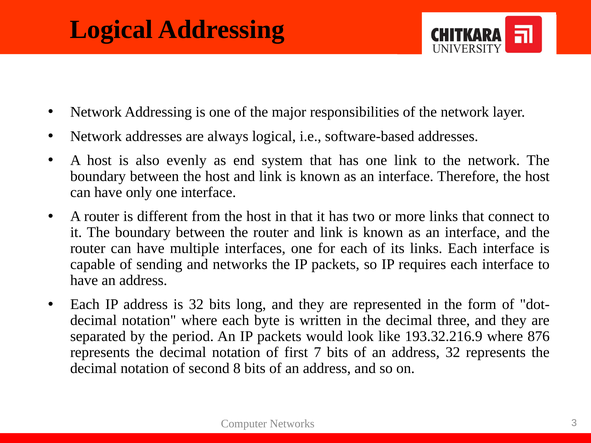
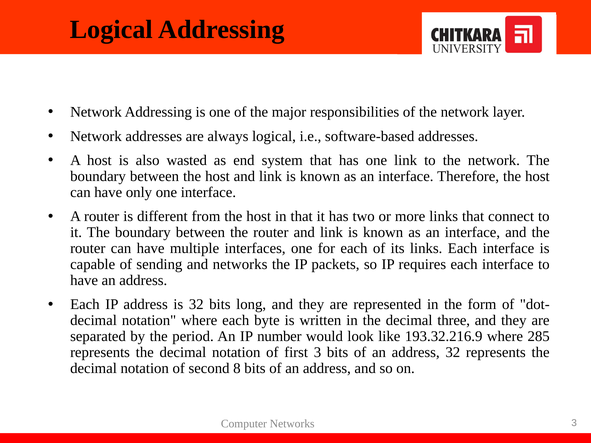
evenly: evenly -> wasted (187, 160)
An IP packets: packets -> number (279, 336)
876: 876 -> 285 (539, 336)
first 7: 7 -> 3 (317, 352)
